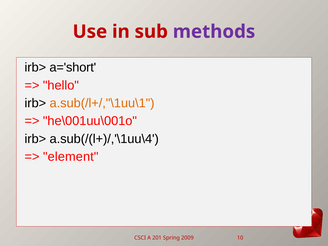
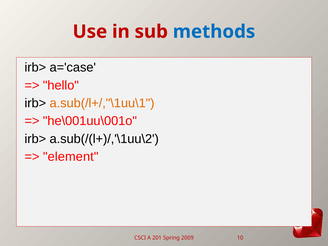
methods colour: purple -> blue (214, 32)
a='short: a='short -> a='case (73, 68)
a.sub(/(l+)/,'\1uu\4: a.sub(/(l+)/,'\1uu\4 -> a.sub(/(l+)/,'\1uu\2 (104, 139)
